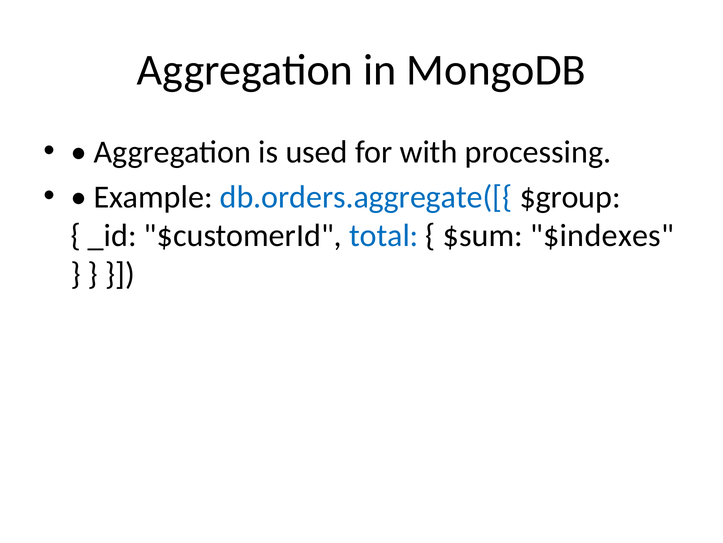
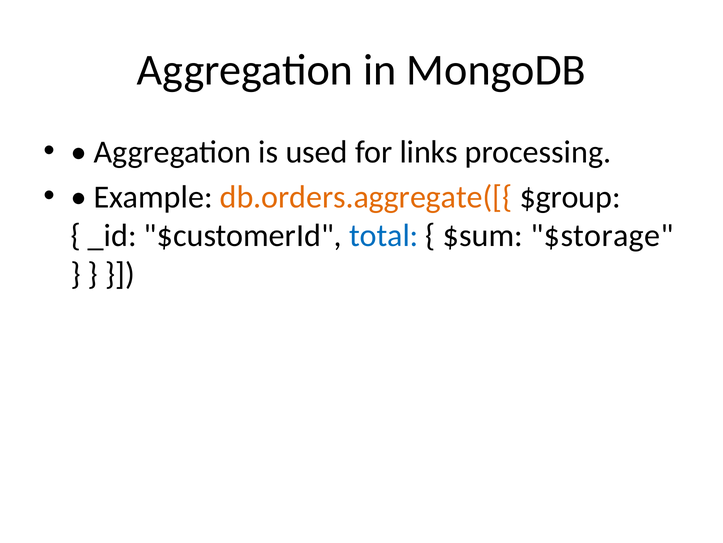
with: with -> links (429, 152)
db.orders.aggregate([{ colour: blue -> orange (366, 197)
$indexes: $indexes -> $storage (602, 235)
